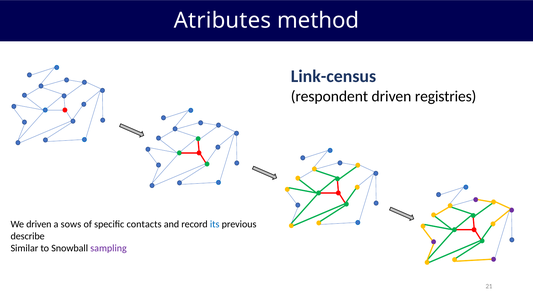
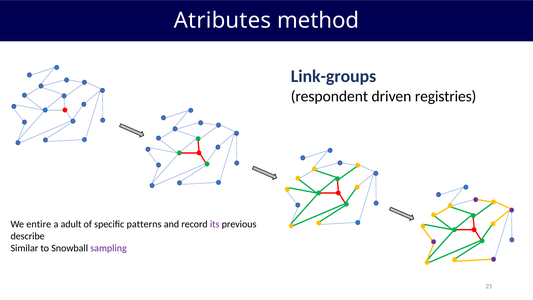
Link-census: Link-census -> Link-groups (333, 76)
We driven: driven -> entire (39, 224)
sows: sows -> adult (71, 224)
contacts: contacts -> patterns (144, 224)
its colour: blue -> purple (215, 224)
